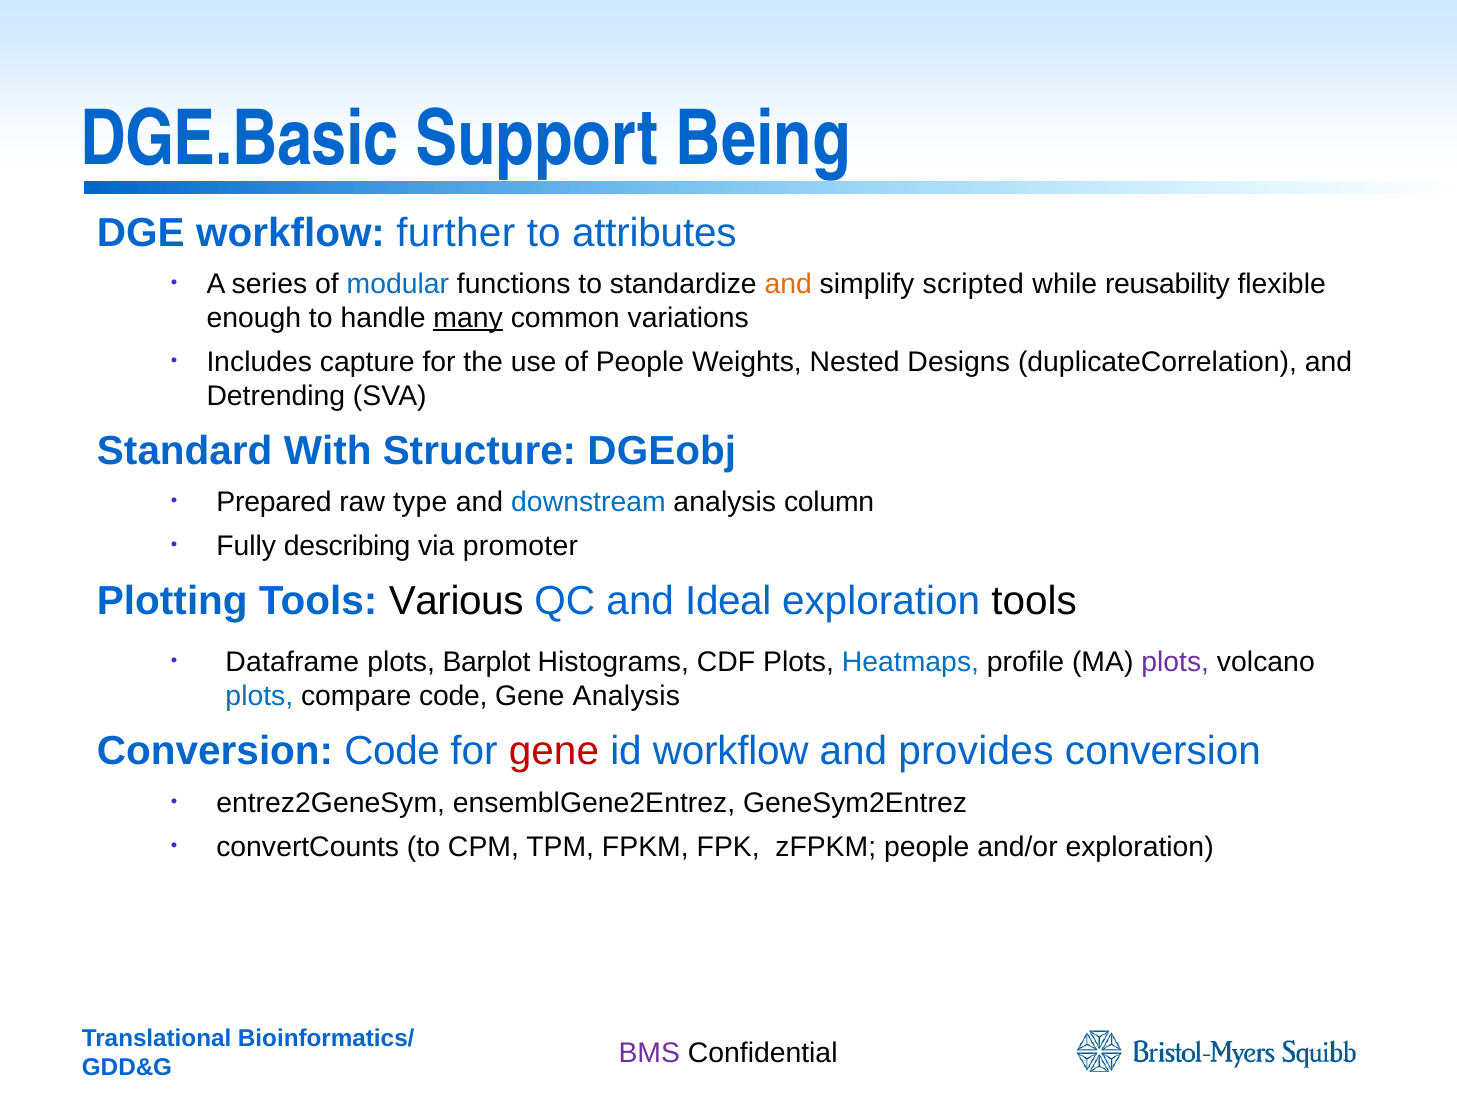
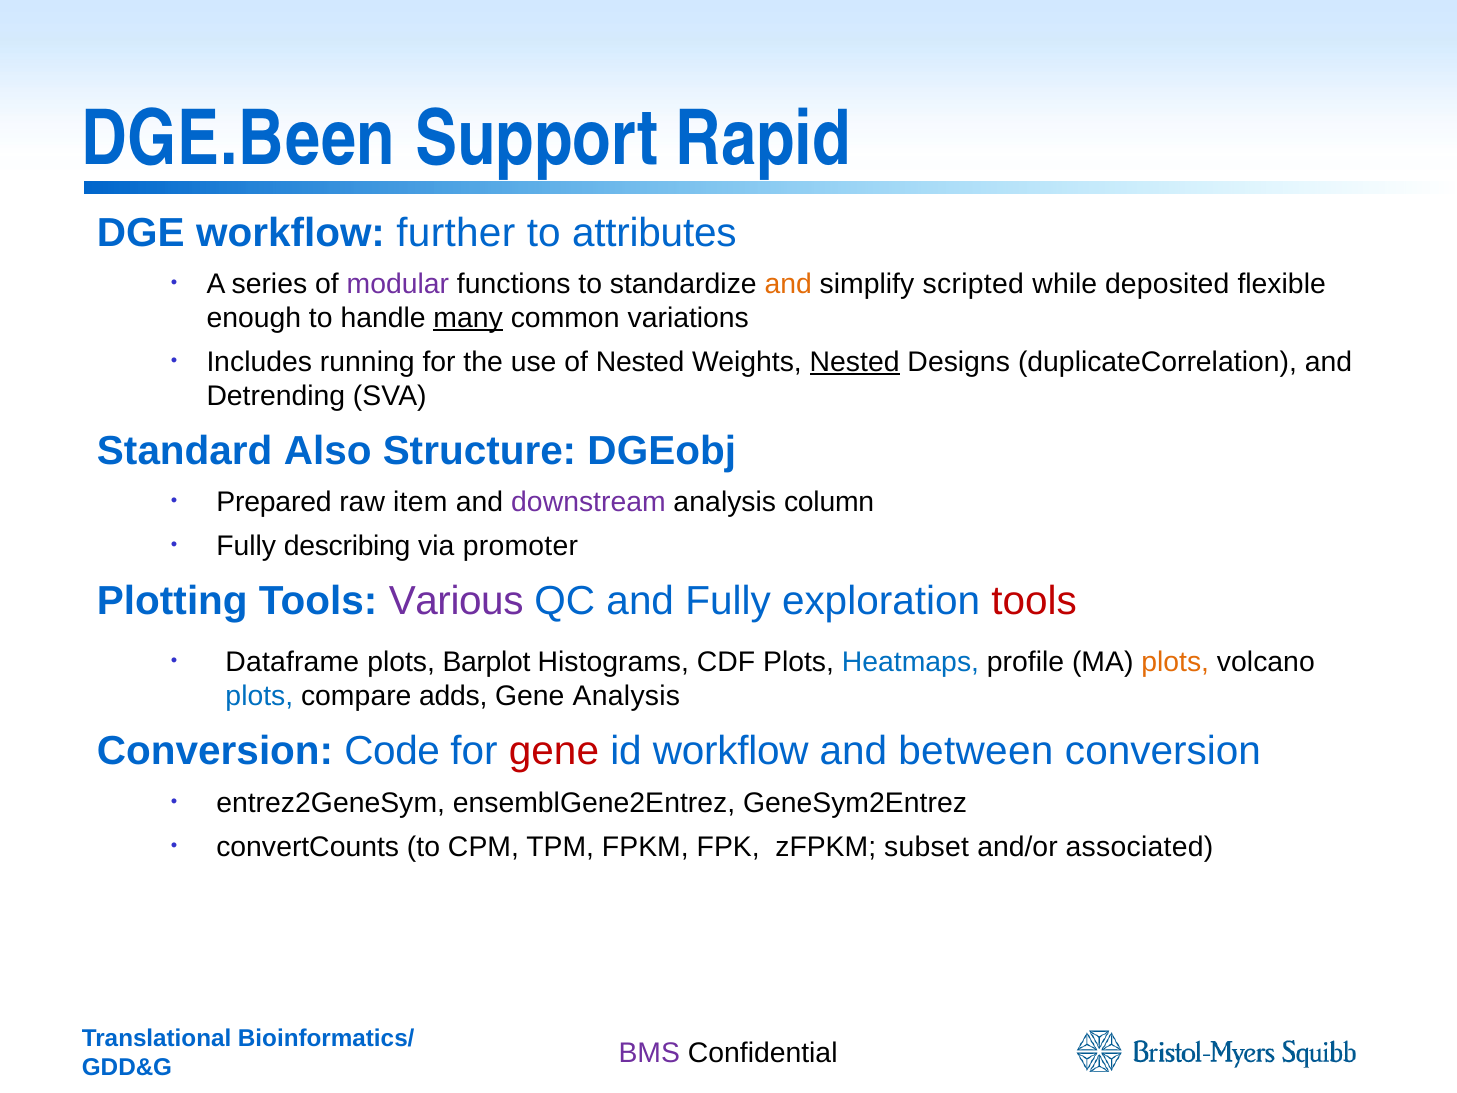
DGE.Basic: DGE.Basic -> DGE.Been (238, 139)
Being: Being -> Rapid (763, 139)
modular colour: blue -> purple (398, 284)
reusability: reusability -> deposited (1167, 284)
capture: capture -> running (367, 362)
of People: People -> Nested (640, 362)
Nested underline: none -> present (855, 362)
With: With -> Also (328, 451)
type: type -> item (420, 502)
downstream colour: blue -> purple (588, 502)
Various colour: black -> purple (456, 601)
and Ideal: Ideal -> Fully (728, 601)
tools colour: black -> red (1034, 601)
plots colour: purple -> orange (1175, 662)
compare code: code -> adds (453, 696)
provides: provides -> between (976, 751)
zFPKM people: people -> subset (927, 847)
and/or exploration: exploration -> associated (1139, 847)
